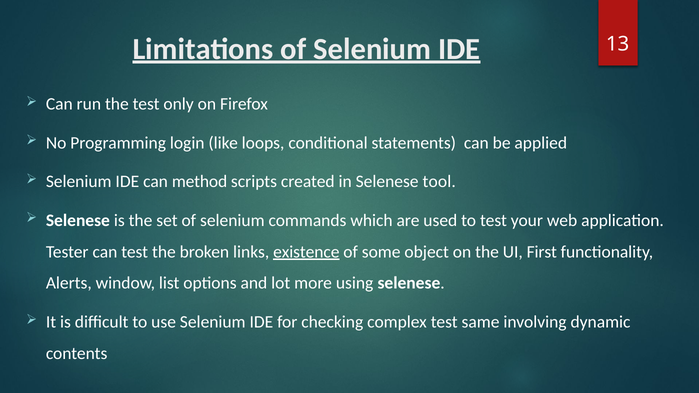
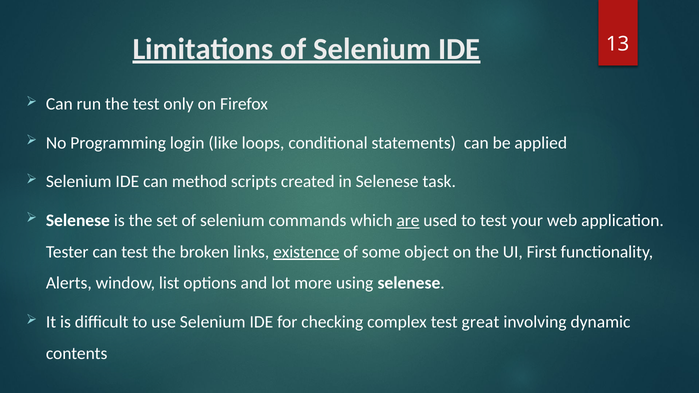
tool: tool -> task (439, 182)
are underline: none -> present (408, 220)
same: same -> great (480, 322)
